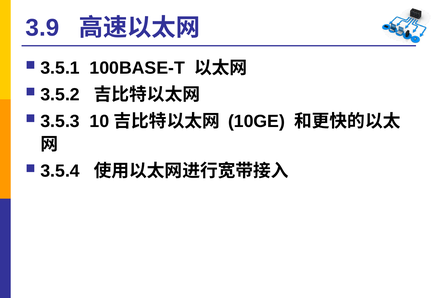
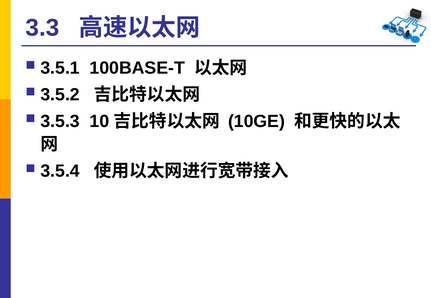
3.9: 3.9 -> 3.3 (42, 28)
